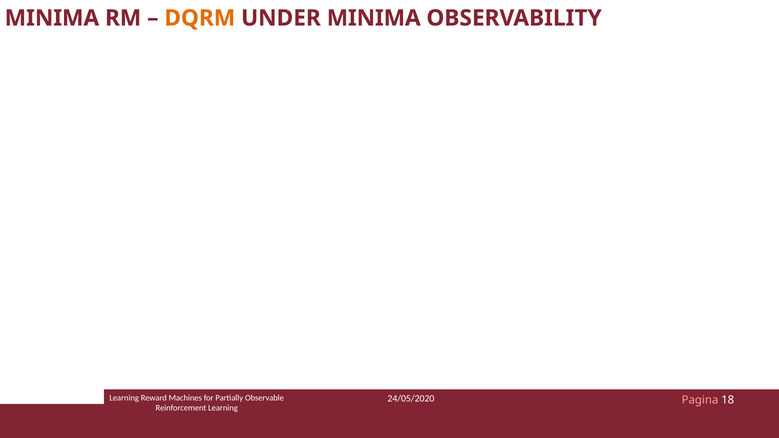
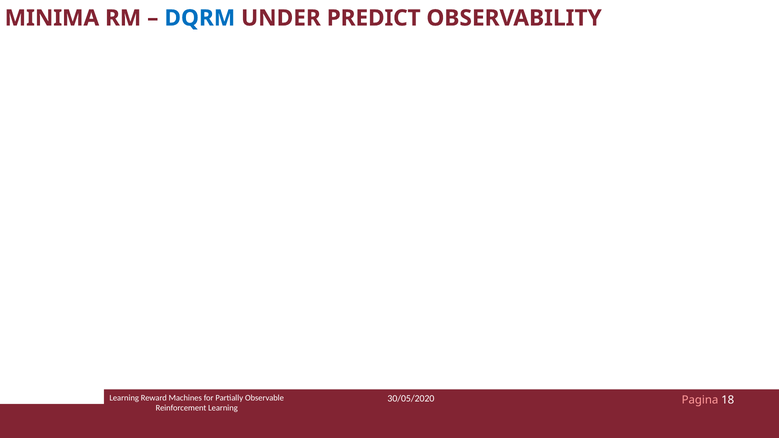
DQRM colour: orange -> blue (200, 18)
UNDER MINIMA: MINIMA -> PREDICT (374, 18)
24/05/2020: 24/05/2020 -> 30/05/2020 (411, 399)
